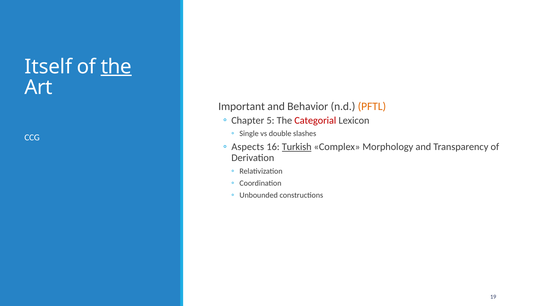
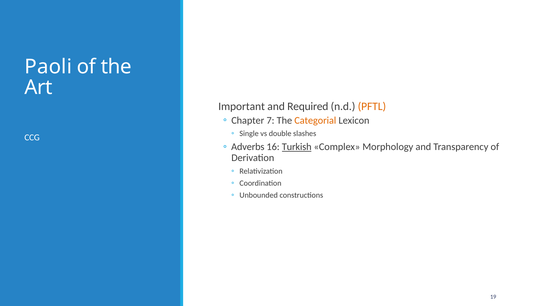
Itself: Itself -> Paoli (48, 67)
the underline: present -> none (116, 67)
Behavior: Behavior -> Required (308, 106)
5: 5 -> 7 (270, 120)
Categorial colour: red -> orange (315, 120)
Aspects: Aspects -> Adverbs (248, 147)
